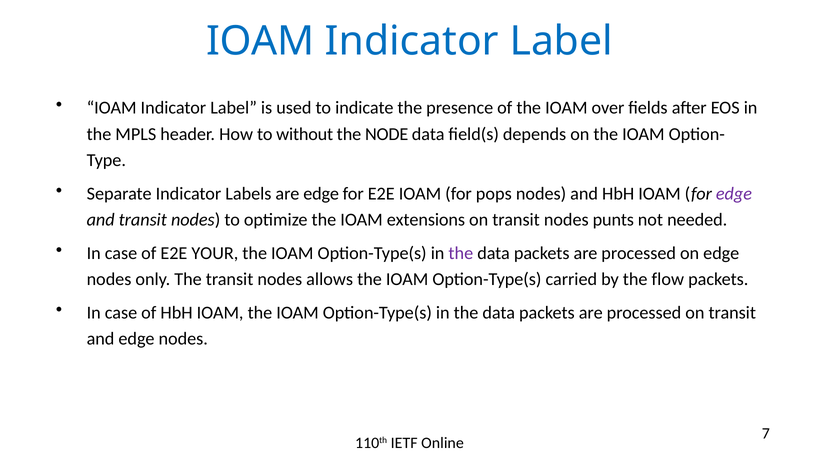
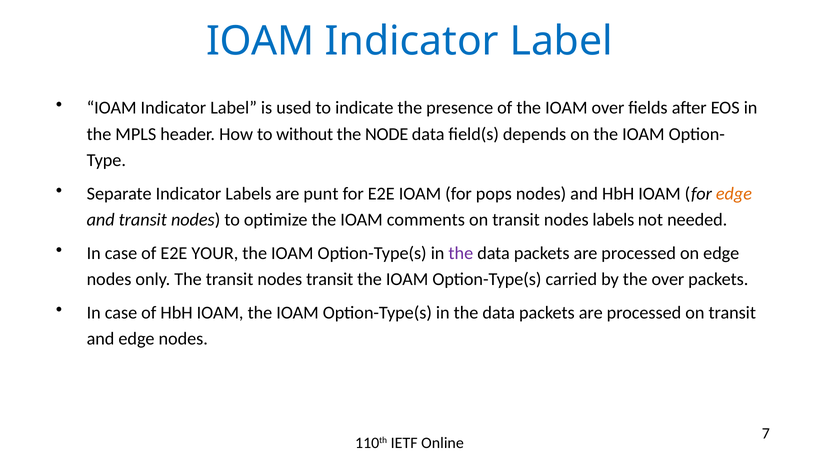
are edge: edge -> punt (321, 194)
edge colour: purple -> orange (734, 194)
extensions: extensions -> comments (426, 220)
nodes punts: punts -> labels (613, 220)
nodes allows: allows -> transit (330, 280)
the flow: flow -> over (668, 280)
